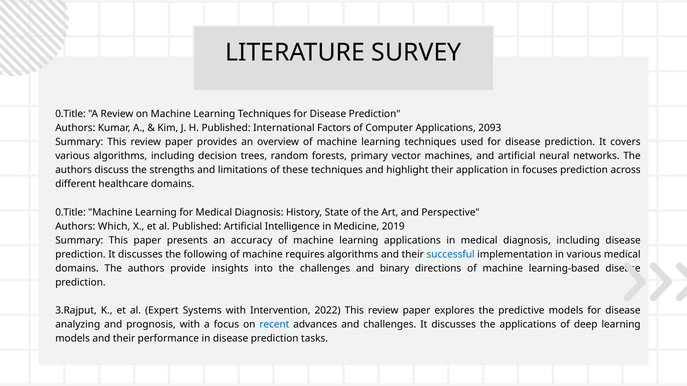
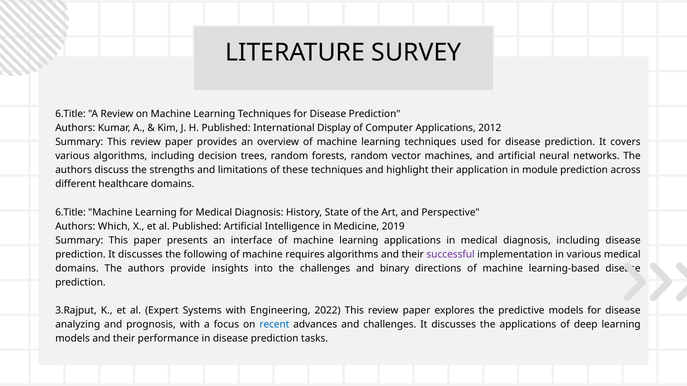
0.Title: 0.Title -> 6.Title (70, 114)
Factors: Factors -> Display (334, 128)
2093: 2093 -> 2012 (490, 128)
forests primary: primary -> random (369, 156)
focuses: focuses -> module (540, 170)
0.Title: 0.Title -> 6.Title (70, 212)
accuracy: accuracy -> interface (252, 240)
successful colour: blue -> purple (451, 255)
Intervention: Intervention -> Engineering (280, 311)
